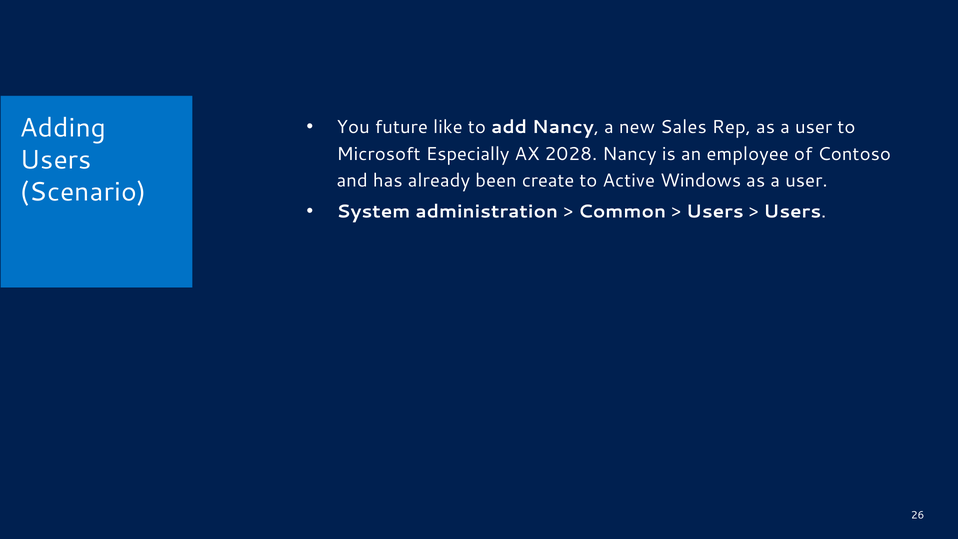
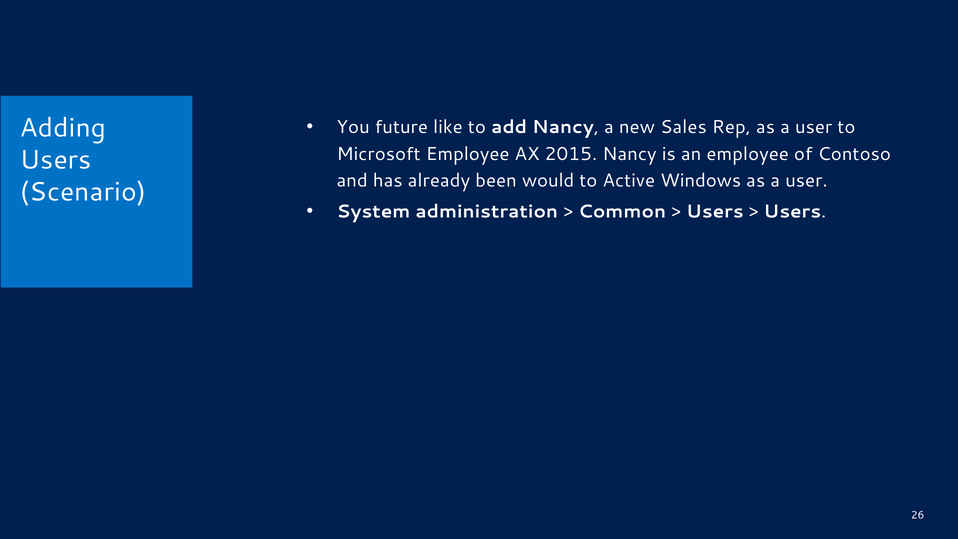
Microsoft Especially: Especially -> Employee (468, 154)
2028: 2028 -> 2015 (571, 154)
create: create -> would (548, 181)
